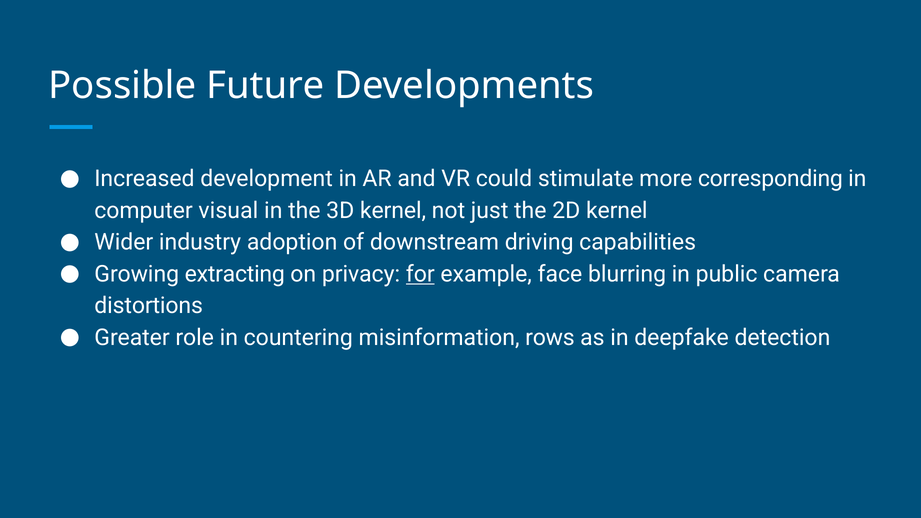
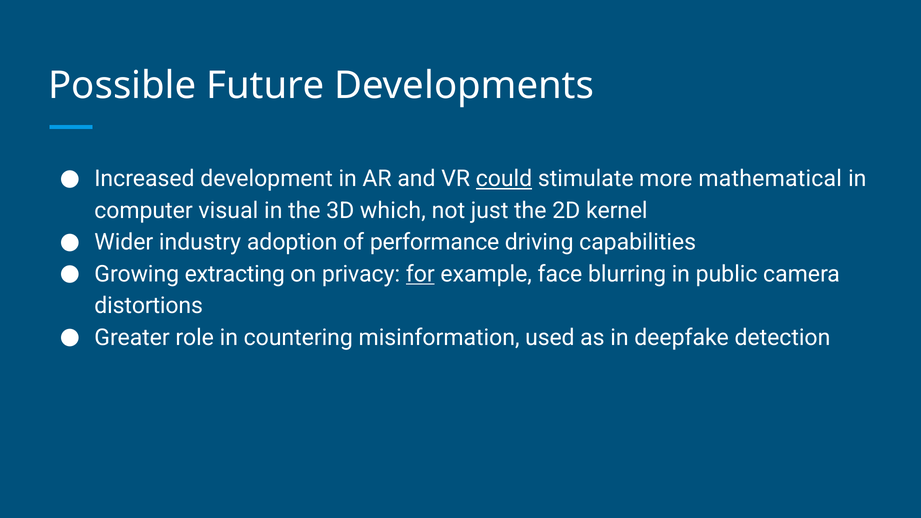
could underline: none -> present (504, 179)
corresponding: corresponding -> mathematical (770, 179)
3D kernel: kernel -> which (393, 211)
downstream: downstream -> performance (435, 242)
rows: rows -> used (550, 338)
